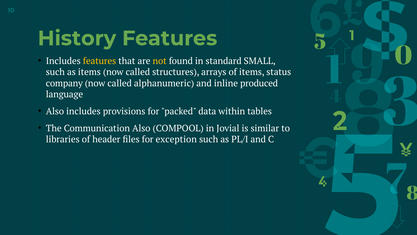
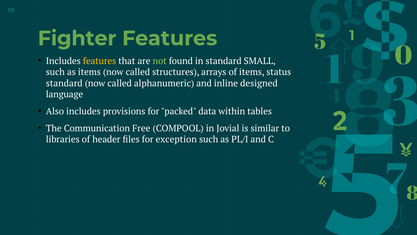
History: History -> Fighter (77, 38)
not colour: yellow -> light green (160, 61)
company: company -> standard (64, 83)
produced: produced -> designed (259, 83)
Communication Also: Also -> Free (141, 128)
